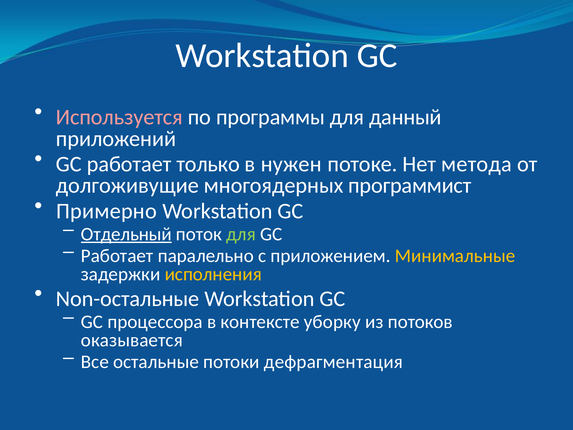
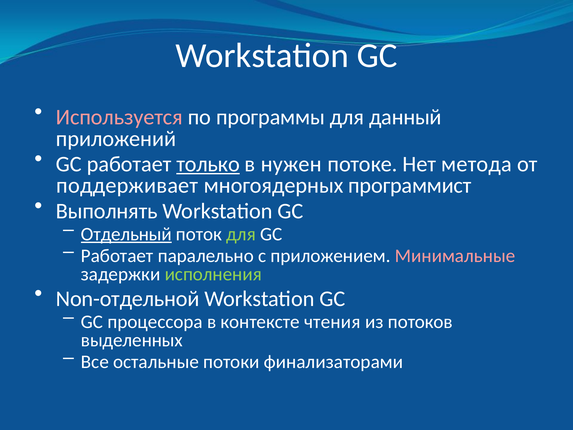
только underline: none -> present (208, 164)
долгоживущие: долгоживущие -> поддерживает (127, 185)
Примерно: Примерно -> Выполнять (107, 211)
Минимальные colour: yellow -> pink (455, 256)
исполнения colour: yellow -> light green (213, 274)
Non-остальные: Non-остальные -> Non-отдельной (128, 299)
уборку: уборку -> чтения (332, 322)
оказывается: оказывается -> выделенных (132, 340)
дефрагментация: дефрагментация -> финализаторами (334, 362)
